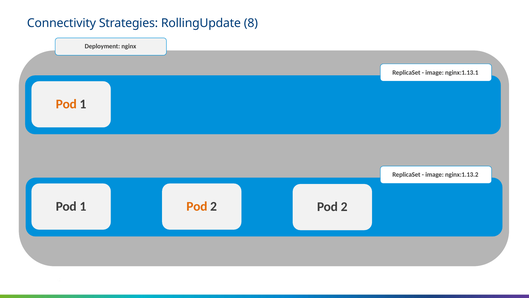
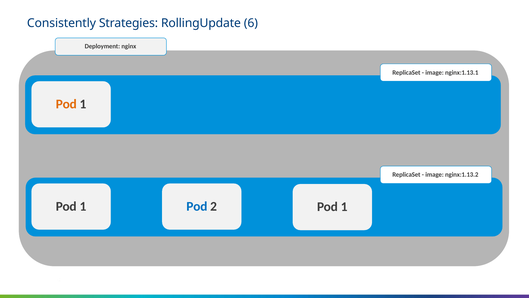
Connectivity: Connectivity -> Consistently (61, 23)
8: 8 -> 6 (251, 23)
Pod colour: orange -> blue (197, 206)
2 Pod 2: 2 -> 1 (344, 207)
